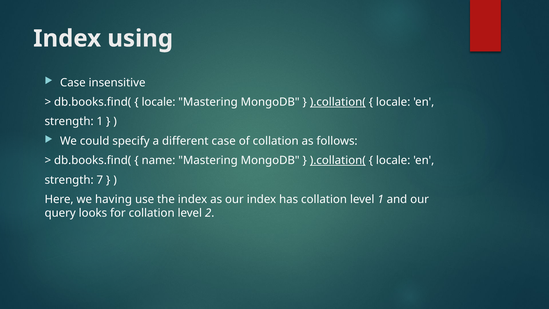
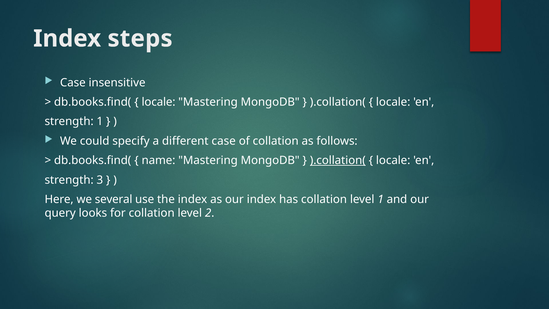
using: using -> steps (140, 39)
).collation( underline: present -> none (338, 102)
7: 7 -> 3 (100, 180)
having: having -> several (114, 199)
